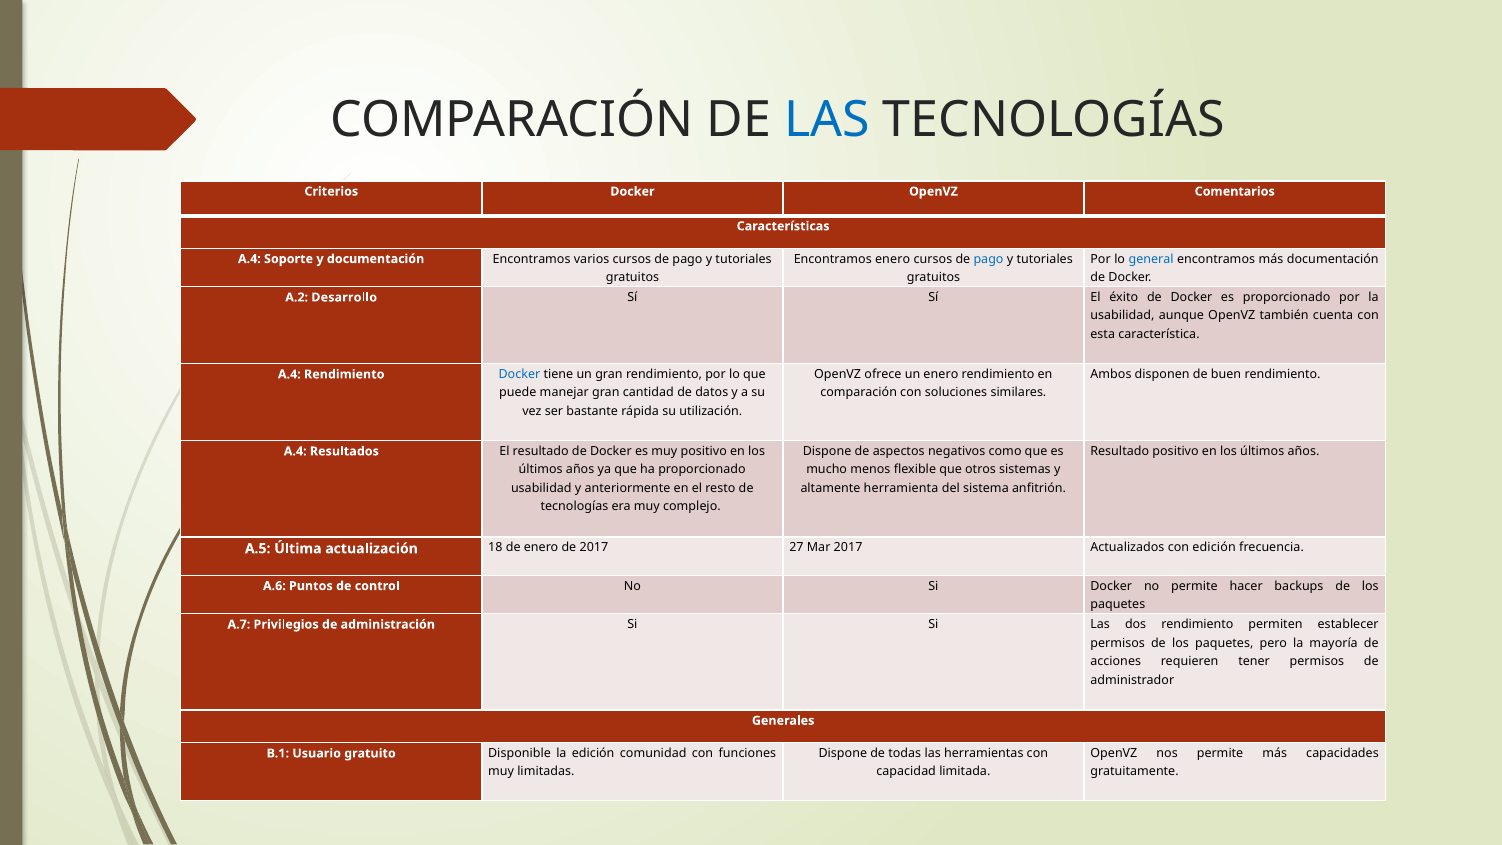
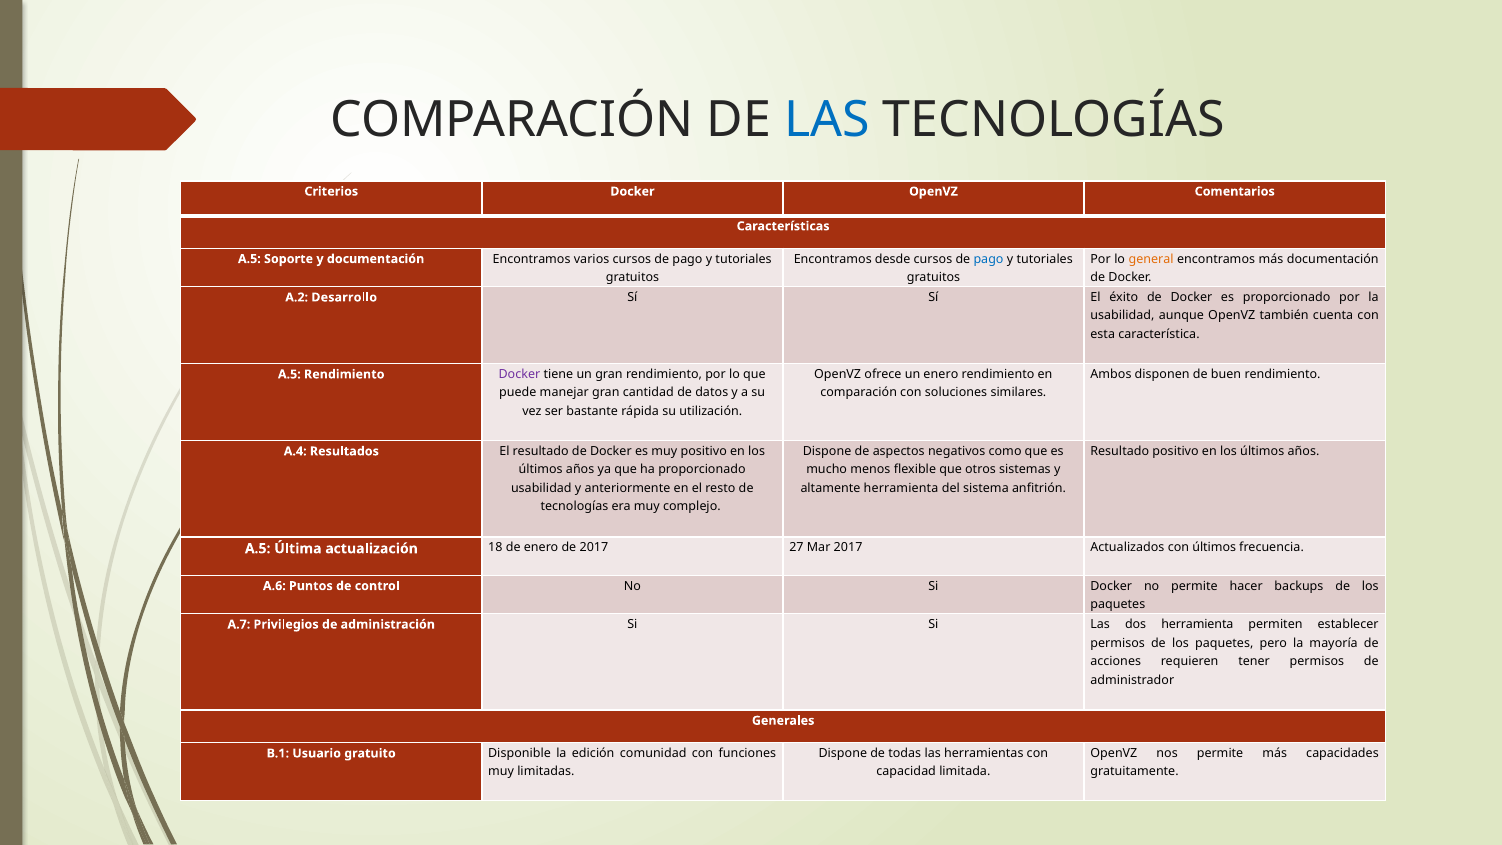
Encontramos enero: enero -> desde (893, 259)
general colour: blue -> orange (1151, 259)
A.4: A.4 -> A.5 (249, 259)
A.4: A.4 -> A.5 (289, 374)
Docker colour: blue -> purple (519, 374)
con edición: edición -> últimos (1214, 547)
dos rendimiento: rendimiento -> herramienta (1197, 624)
